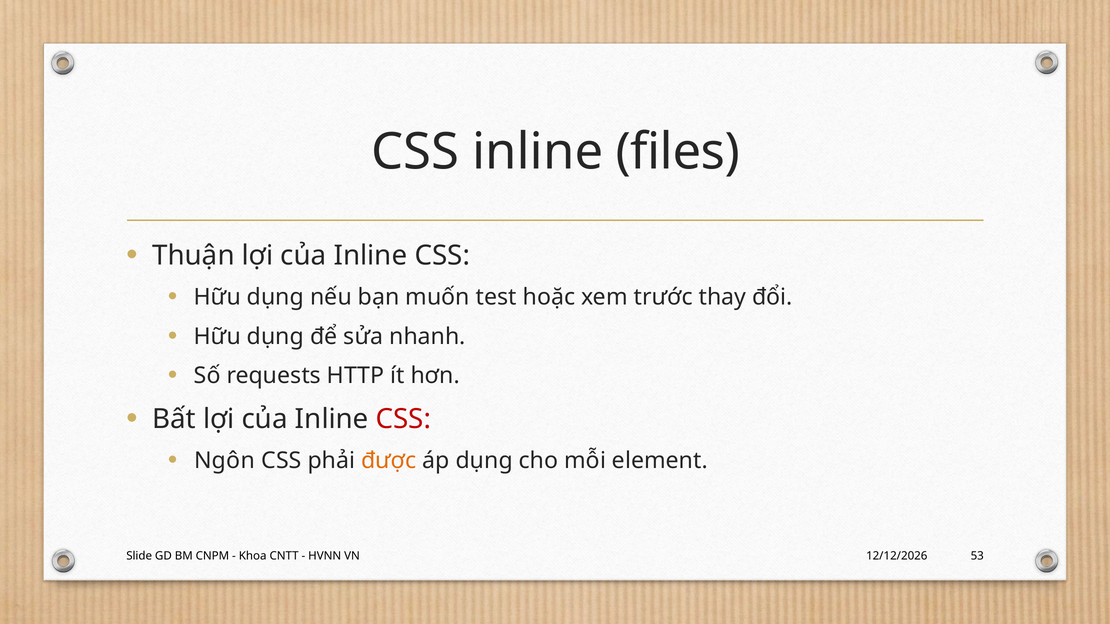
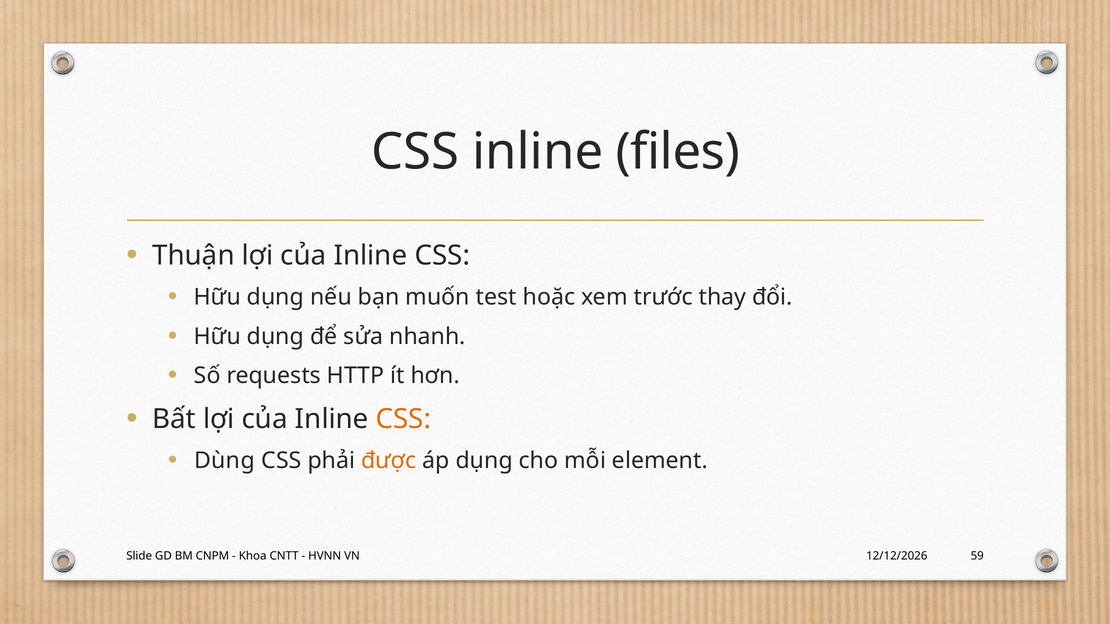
CSS colour: red -> orange (403, 419)
Ngôn: Ngôn -> Dùng (225, 461)
53: 53 -> 59 (977, 556)
